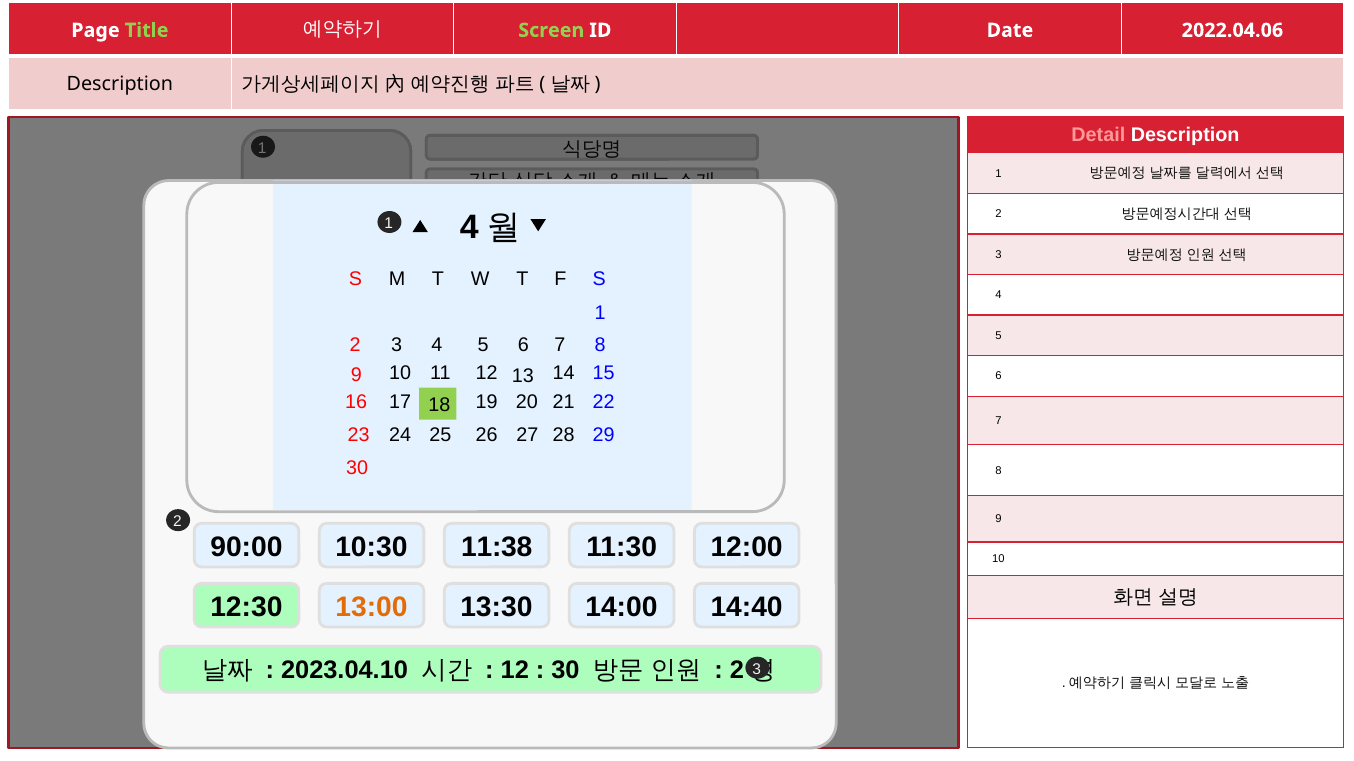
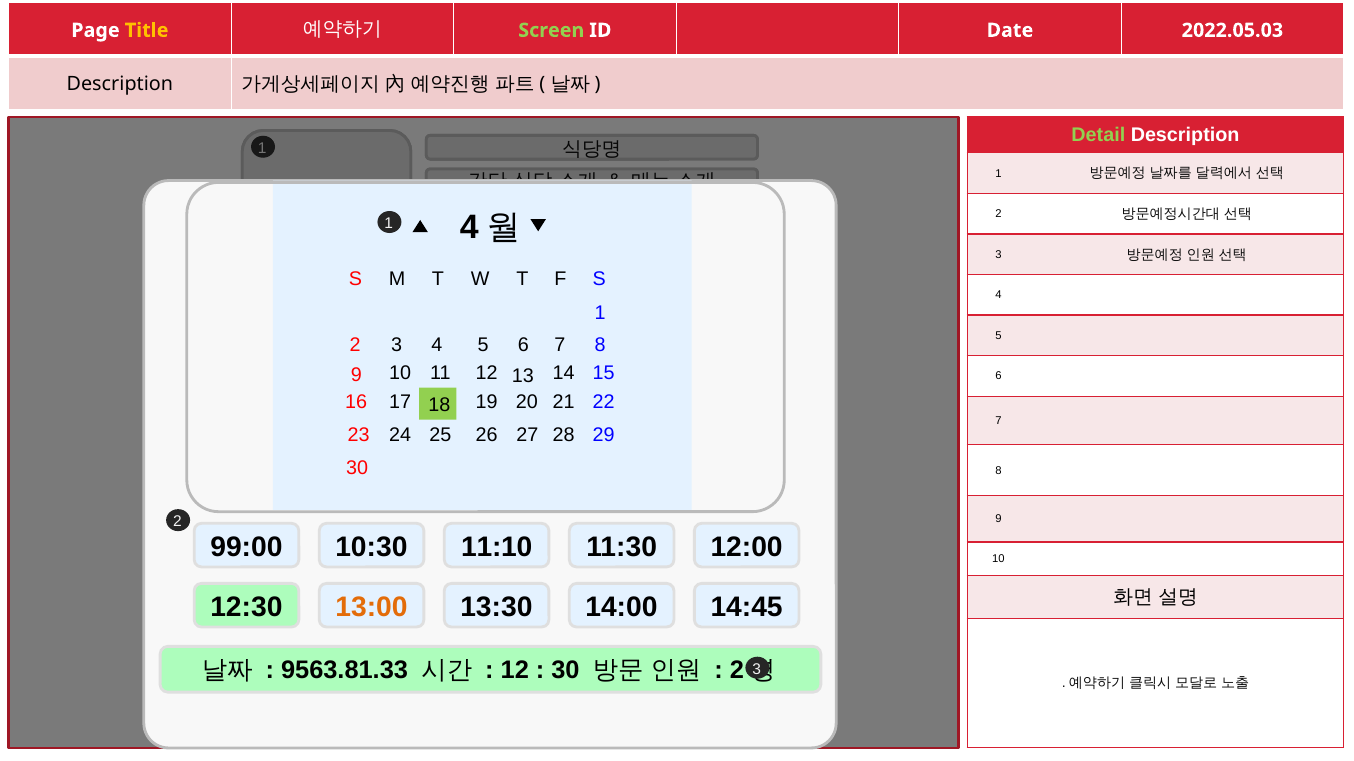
Title colour: light green -> yellow (147, 30)
2022.04.06: 2022.04.06 -> 2022.05.03 (1232, 30)
Detail colour: pink -> light green (1098, 135)
90:00: 90:00 -> 99:00 (246, 548)
11:38: 11:38 -> 11:10 (497, 548)
14:40: 14:40 -> 14:45 (747, 608)
2023.04.10: 2023.04.10 -> 9563.81.33 (345, 670)
